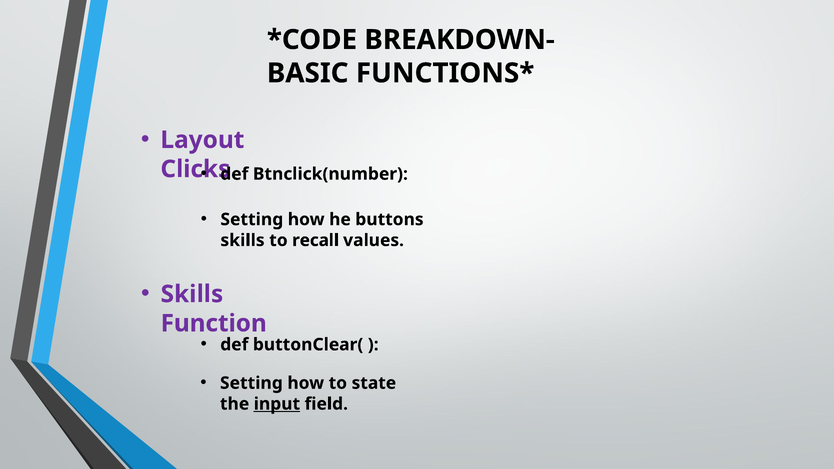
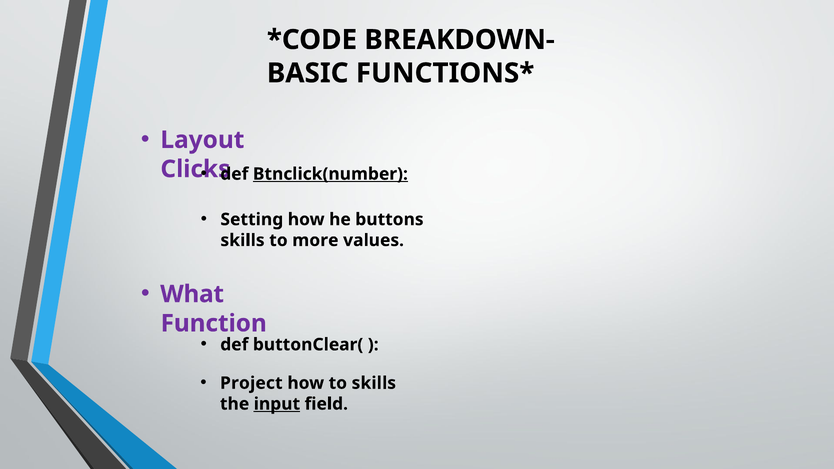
Btnclick(number underline: none -> present (330, 174)
recall: recall -> more (315, 240)
Skills: Skills -> What (192, 294)
Setting: Setting -> Project (251, 383)
to state: state -> skills (374, 383)
